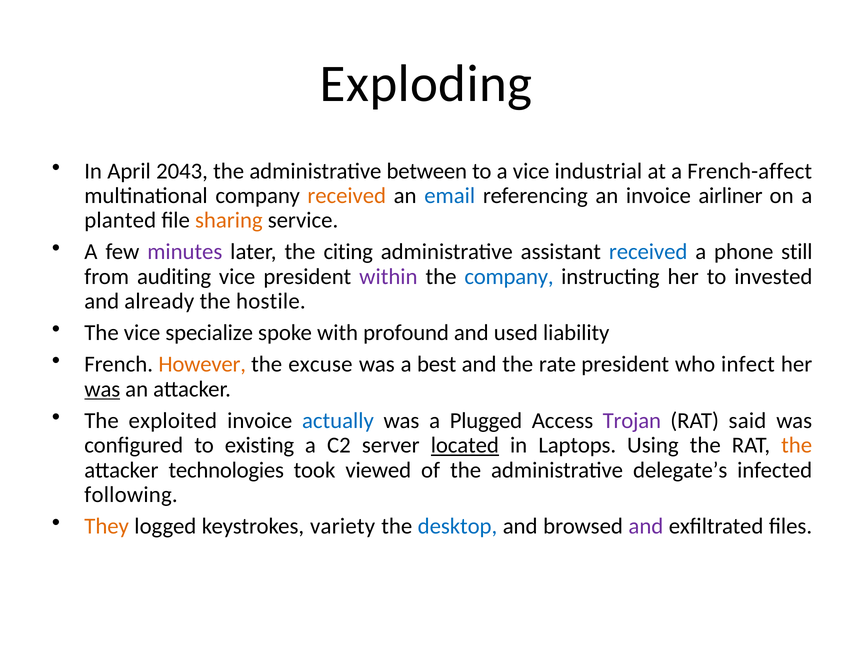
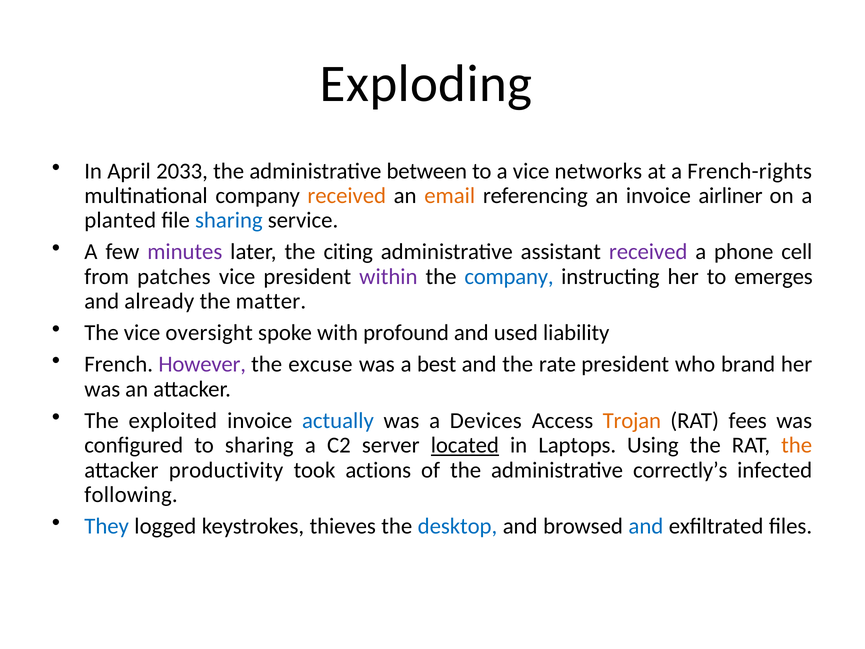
2043: 2043 -> 2033 (182, 171)
industrial: industrial -> networks (598, 171)
French-affect: French-affect -> French-rights (750, 171)
email colour: blue -> orange (450, 196)
sharing colour: orange -> blue (229, 220)
received colour: blue -> purple (648, 252)
still: still -> cell (797, 252)
auditing: auditing -> patches (174, 277)
invested: invested -> emerges (773, 277)
hostile: hostile -> matter (271, 301)
specialize: specialize -> oversight (209, 333)
However colour: orange -> purple (202, 364)
infect: infect -> brand (748, 364)
was underline: present -> none (102, 389)
Plugged: Plugged -> Devices (486, 421)
Trojan colour: purple -> orange (632, 421)
said: said -> fees (748, 421)
to existing: existing -> sharing (259, 445)
technologies: technologies -> productivity (226, 470)
viewed: viewed -> actions (378, 470)
delegate’s: delegate’s -> correctly’s (680, 470)
They colour: orange -> blue (107, 526)
variety: variety -> thieves (343, 526)
and colour: purple -> blue (646, 526)
